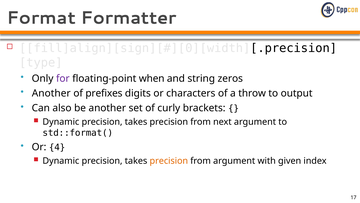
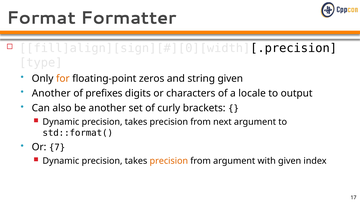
for colour: purple -> orange (63, 78)
when: when -> zeros (152, 78)
string zeros: zeros -> given (230, 78)
throw: throw -> locale (252, 93)
4: 4 -> 7 (57, 147)
